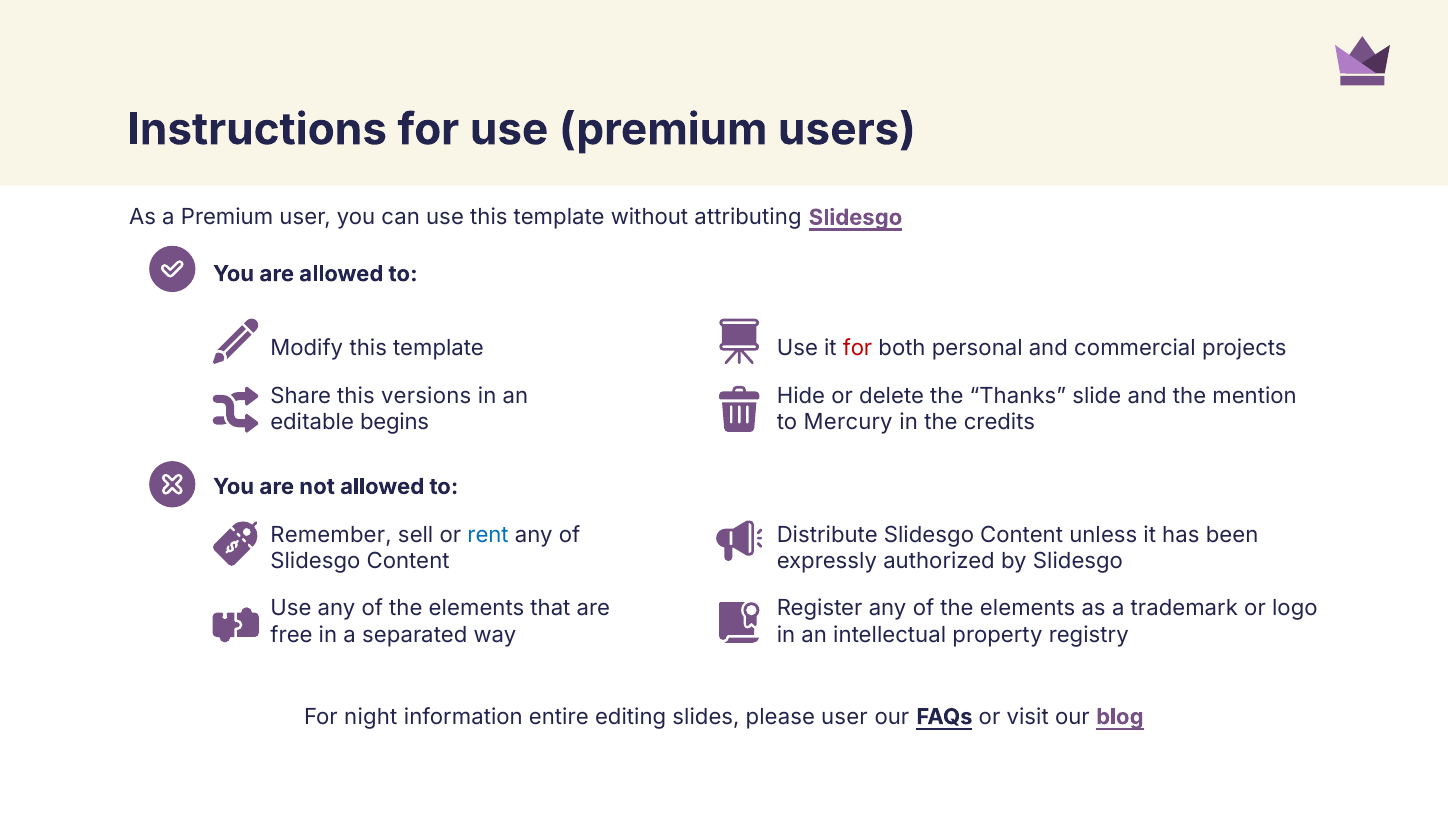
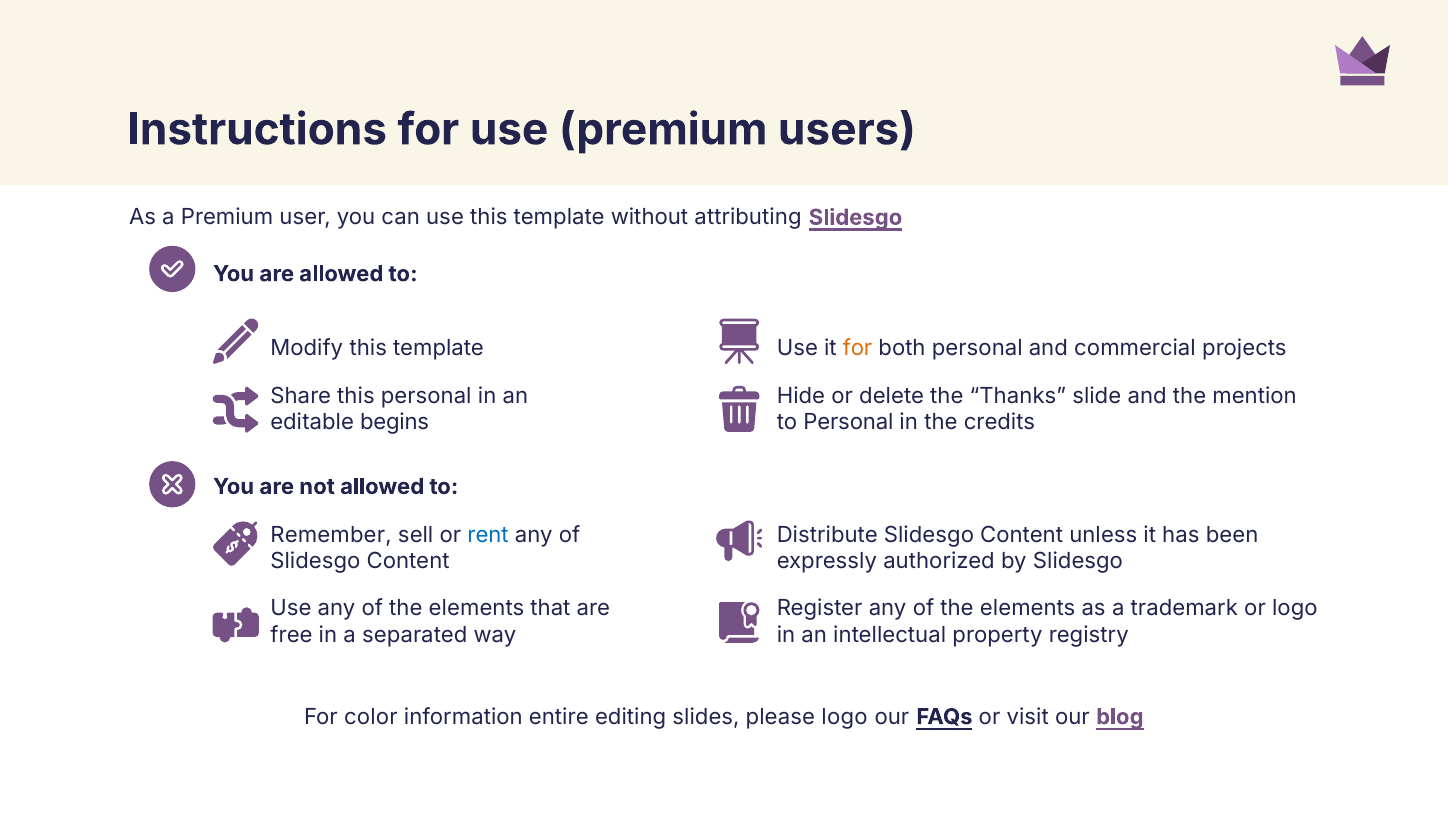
for colour: red -> orange (858, 348)
this versions: versions -> personal (426, 396)
to Mercury: Mercury -> Personal (848, 422)
night: night -> color (371, 716)
please user: user -> logo (845, 716)
